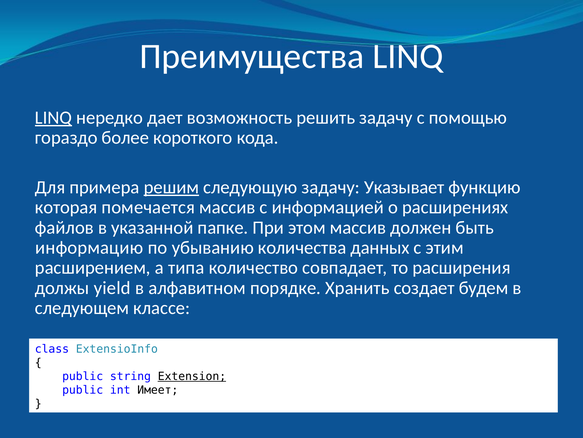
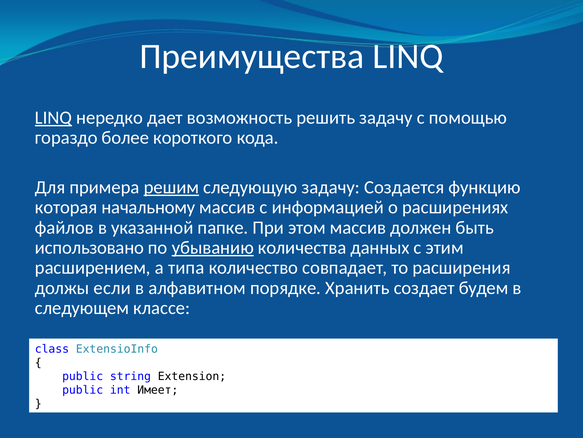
Указывает: Указывает -> Создается (404, 187)
помечается: помечается -> начальному (148, 207)
информацию: информацию -> использовано (89, 247)
убыванию underline: none -> present (213, 247)
yield: yield -> если (112, 287)
Extension underline: present -> none (192, 376)
